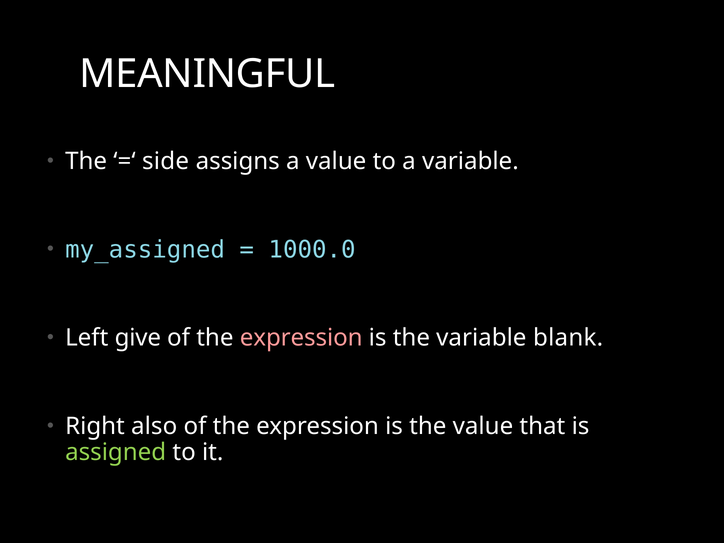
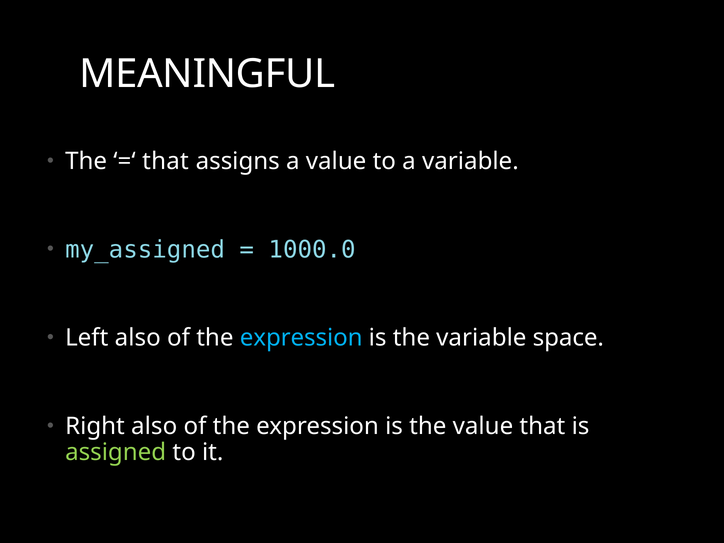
side: side -> that (166, 161)
Left give: give -> also (138, 338)
expression colour: pink -> light blue (301, 338)
blank: blank -> space (568, 338)
